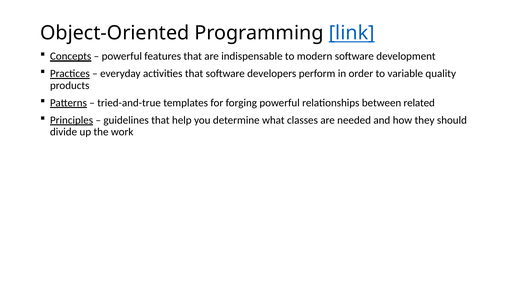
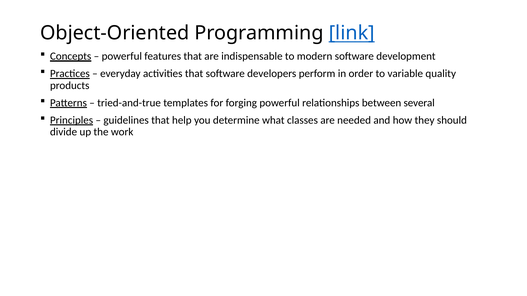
related: related -> several (419, 103)
